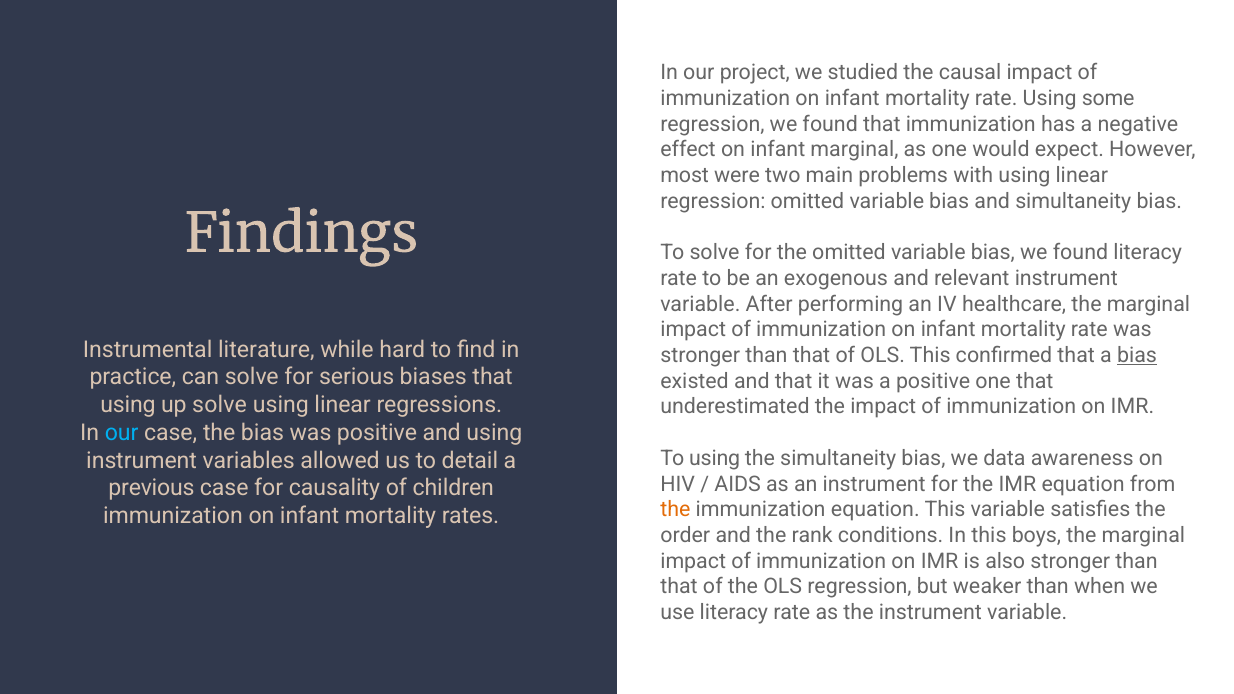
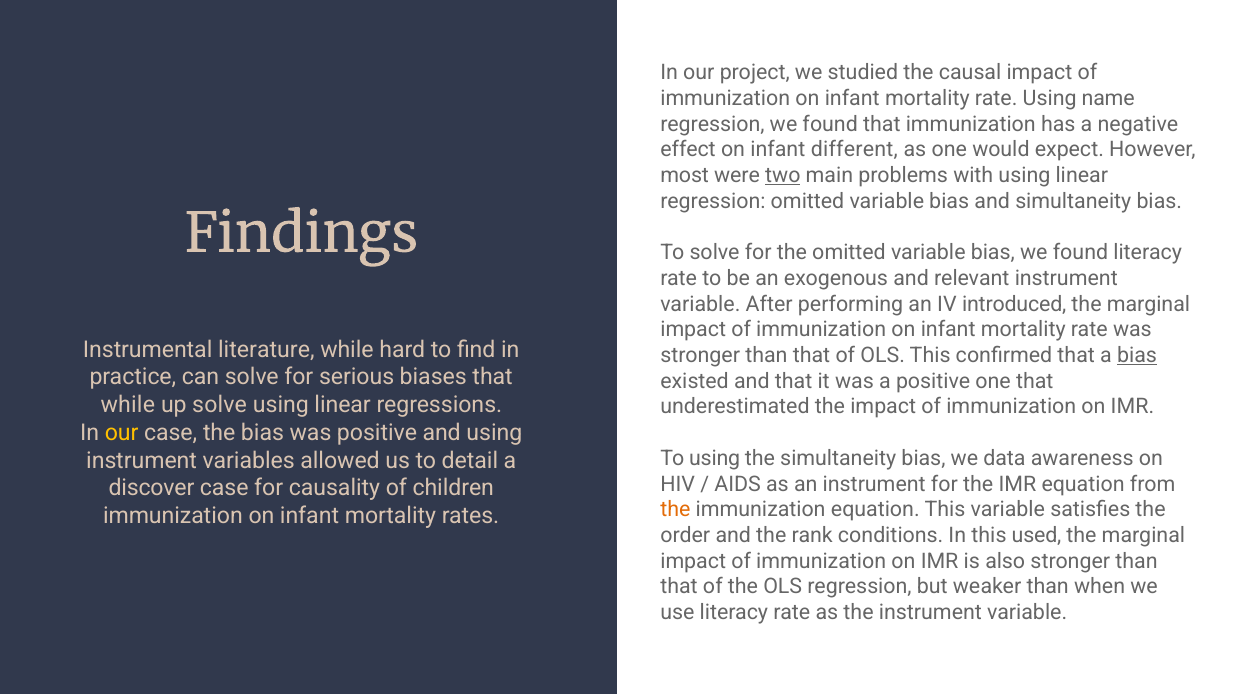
some: some -> name (1108, 99)
infant marginal: marginal -> different (854, 150)
two underline: none -> present (783, 176)
healthcare: healthcare -> introduced (1014, 304)
using: using -> while (128, 405)
our colour: light blue -> yellow (122, 433)
previous: previous -> discover (151, 488)
boys: boys -> used (1037, 535)
